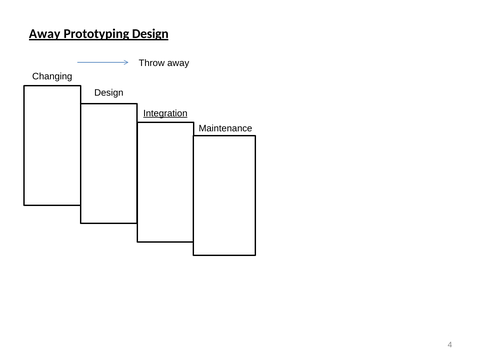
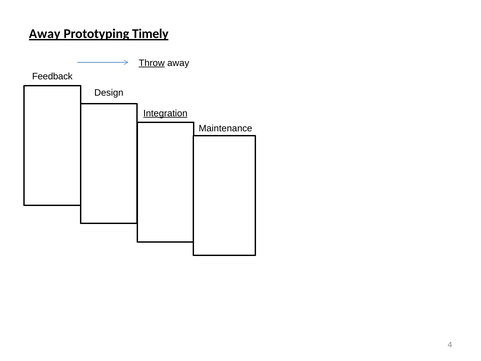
Prototyping Design: Design -> Timely (150, 34)
Throw underline: none -> present (152, 63)
Changing: Changing -> Feedback (52, 76)
